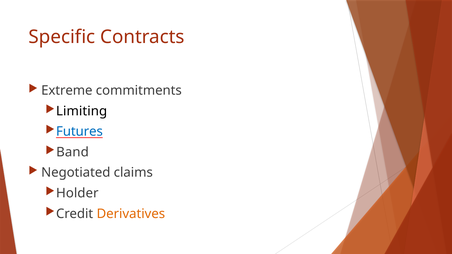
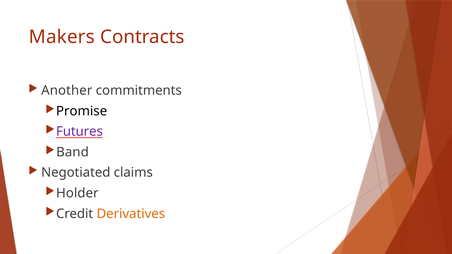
Specific: Specific -> Makers (62, 37)
Extreme: Extreme -> Another (67, 91)
Limiting: Limiting -> Promise (82, 111)
Futures colour: blue -> purple (79, 132)
